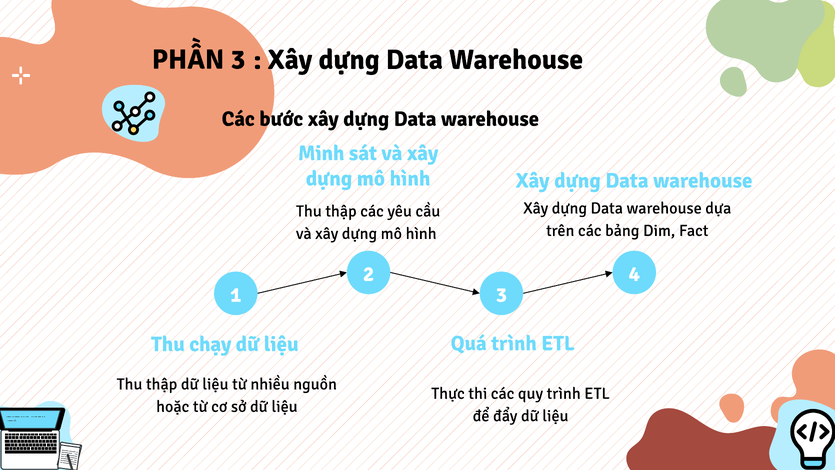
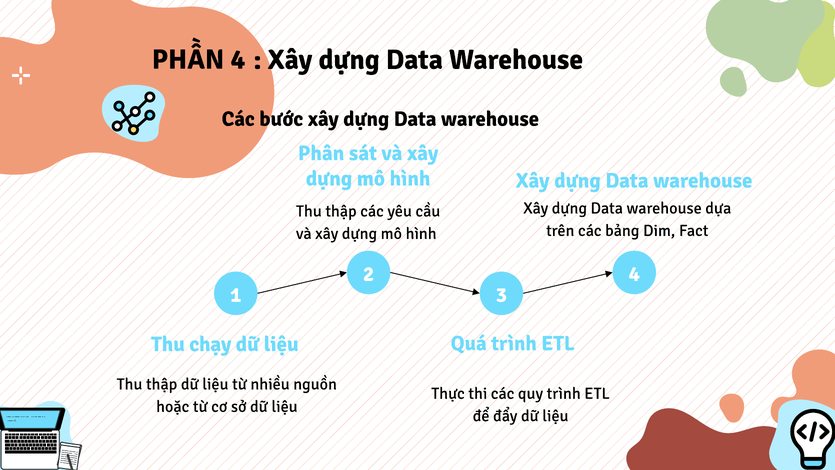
PHẦN 3: 3 -> 4 (238, 59)
Minh: Minh -> Phân (321, 153)
